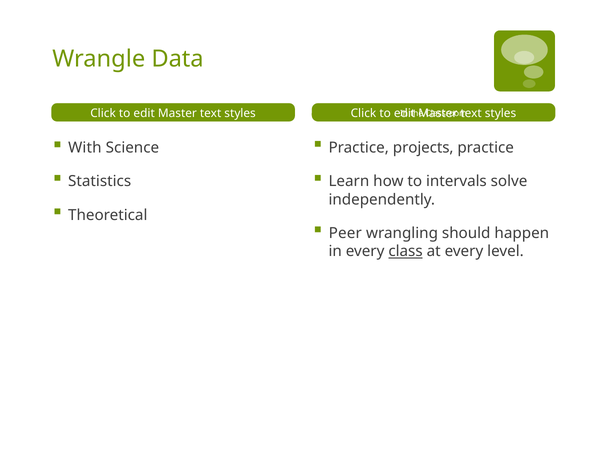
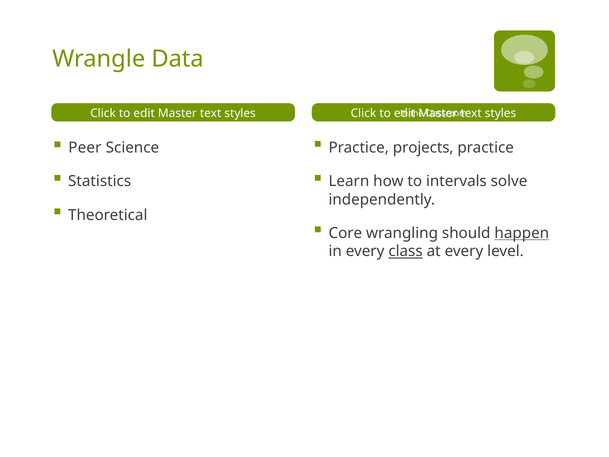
With: With -> Peer (85, 148)
Peer: Peer -> Core (345, 233)
happen underline: none -> present (522, 233)
